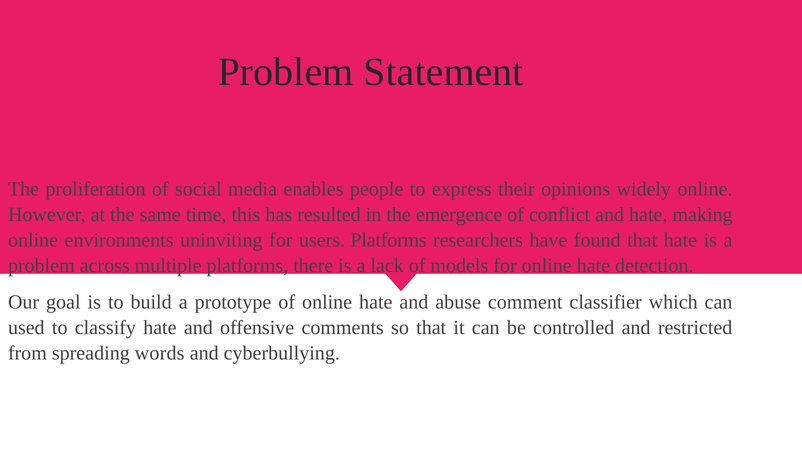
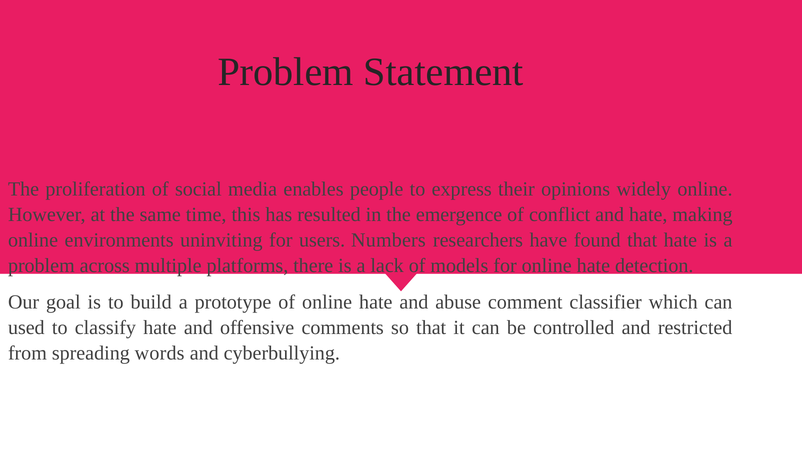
users Platforms: Platforms -> Numbers (388, 240)
